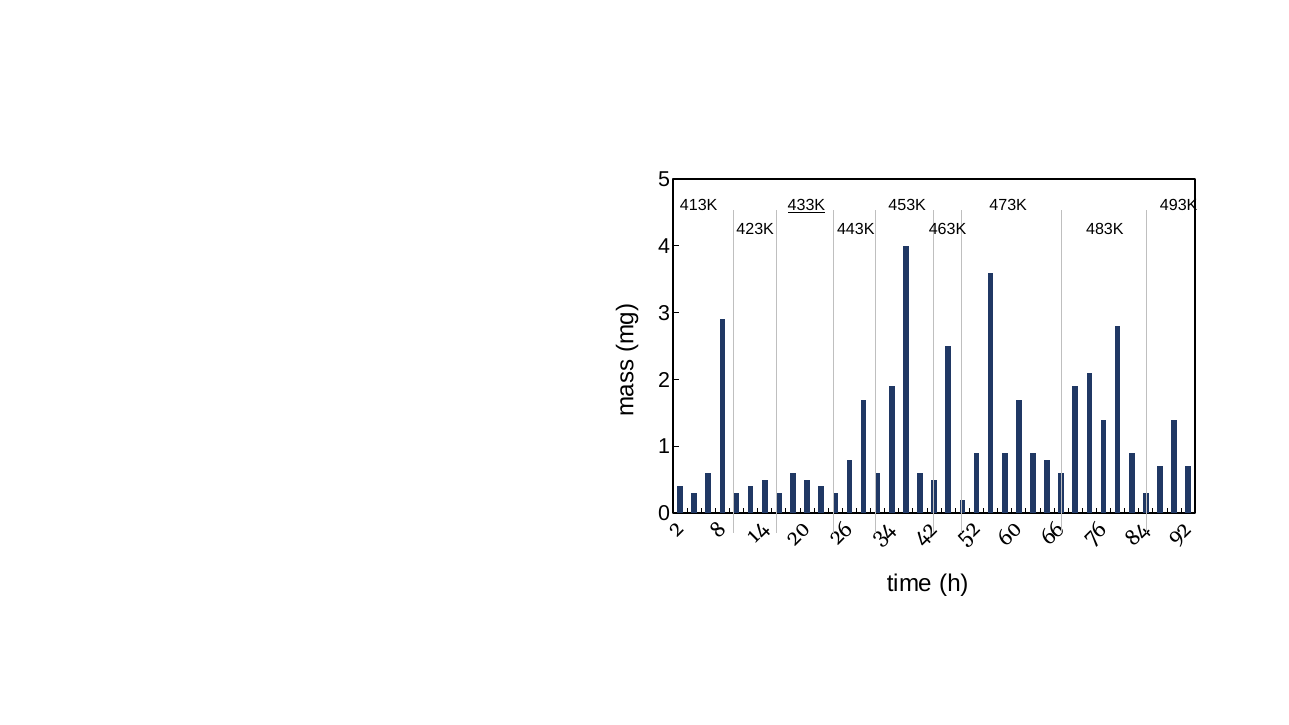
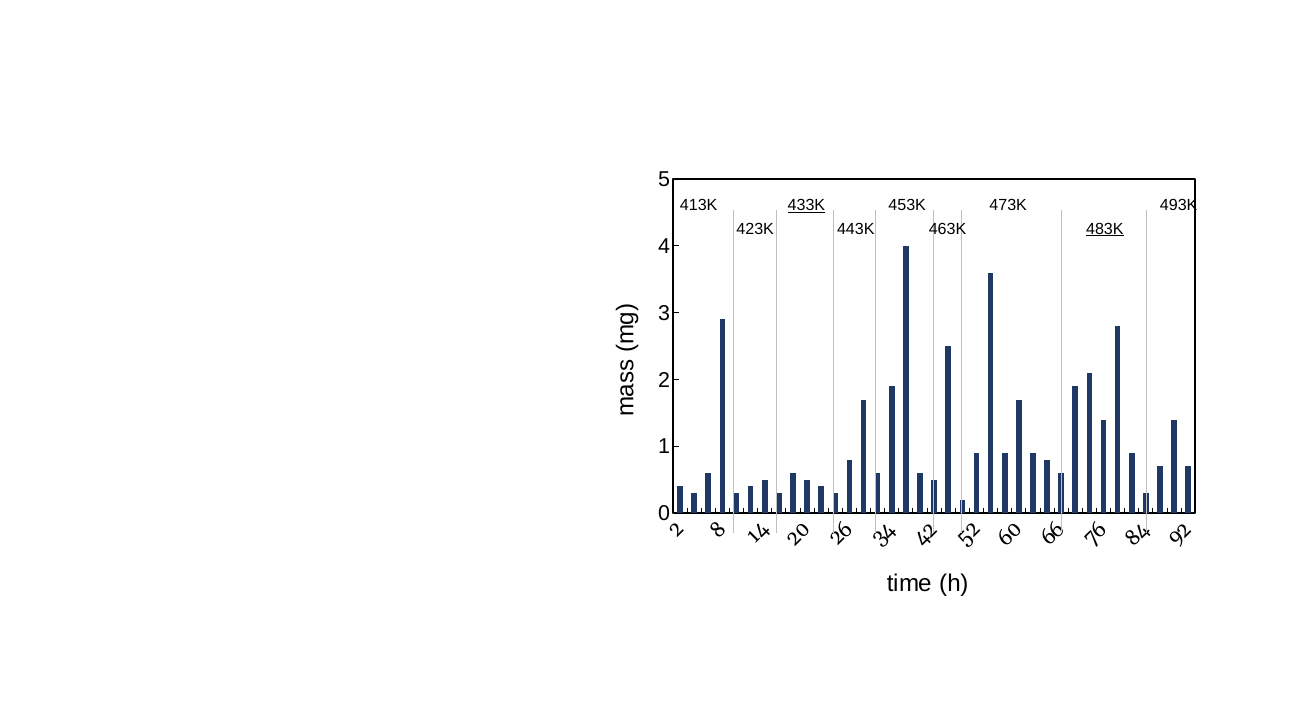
483K underline: none -> present (1105, 229)
